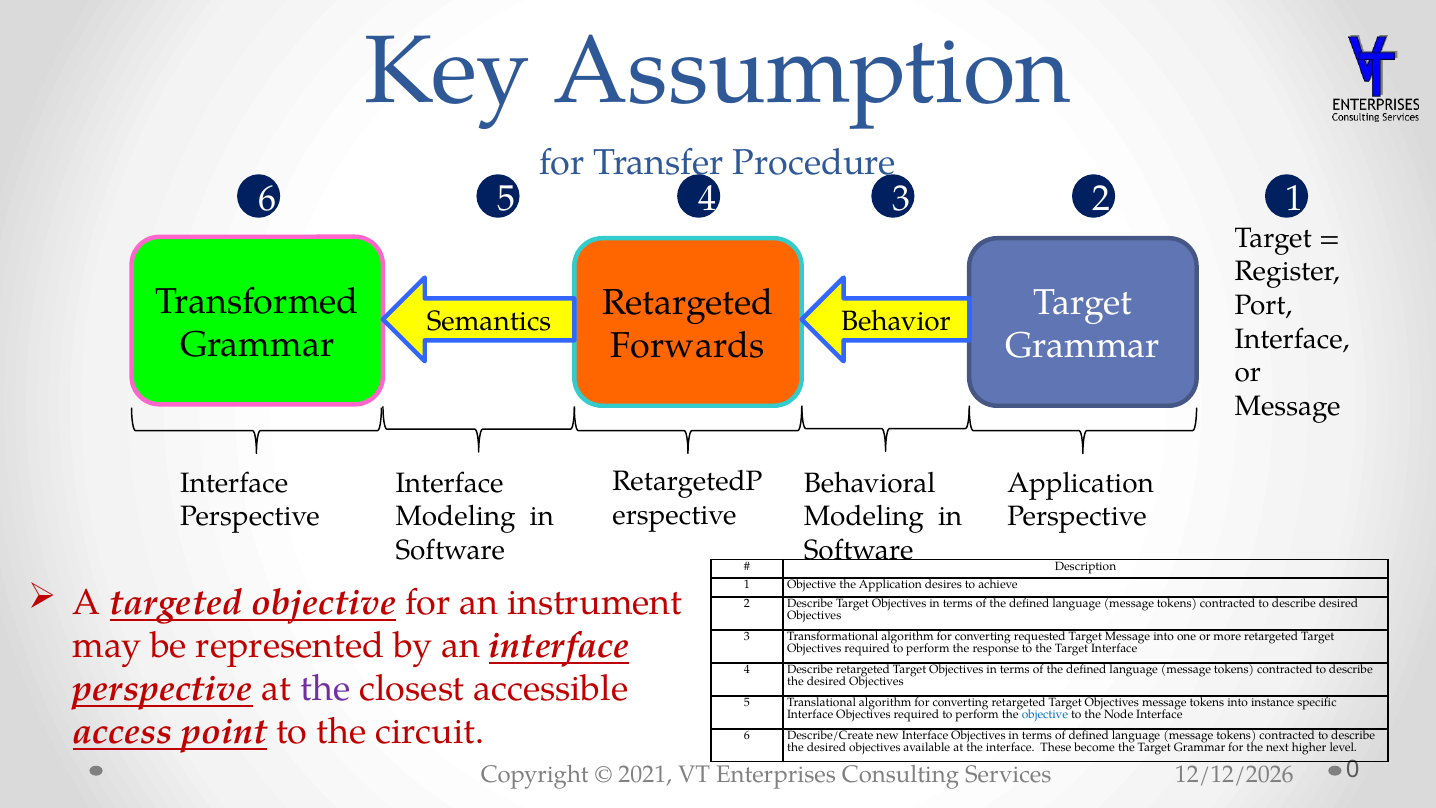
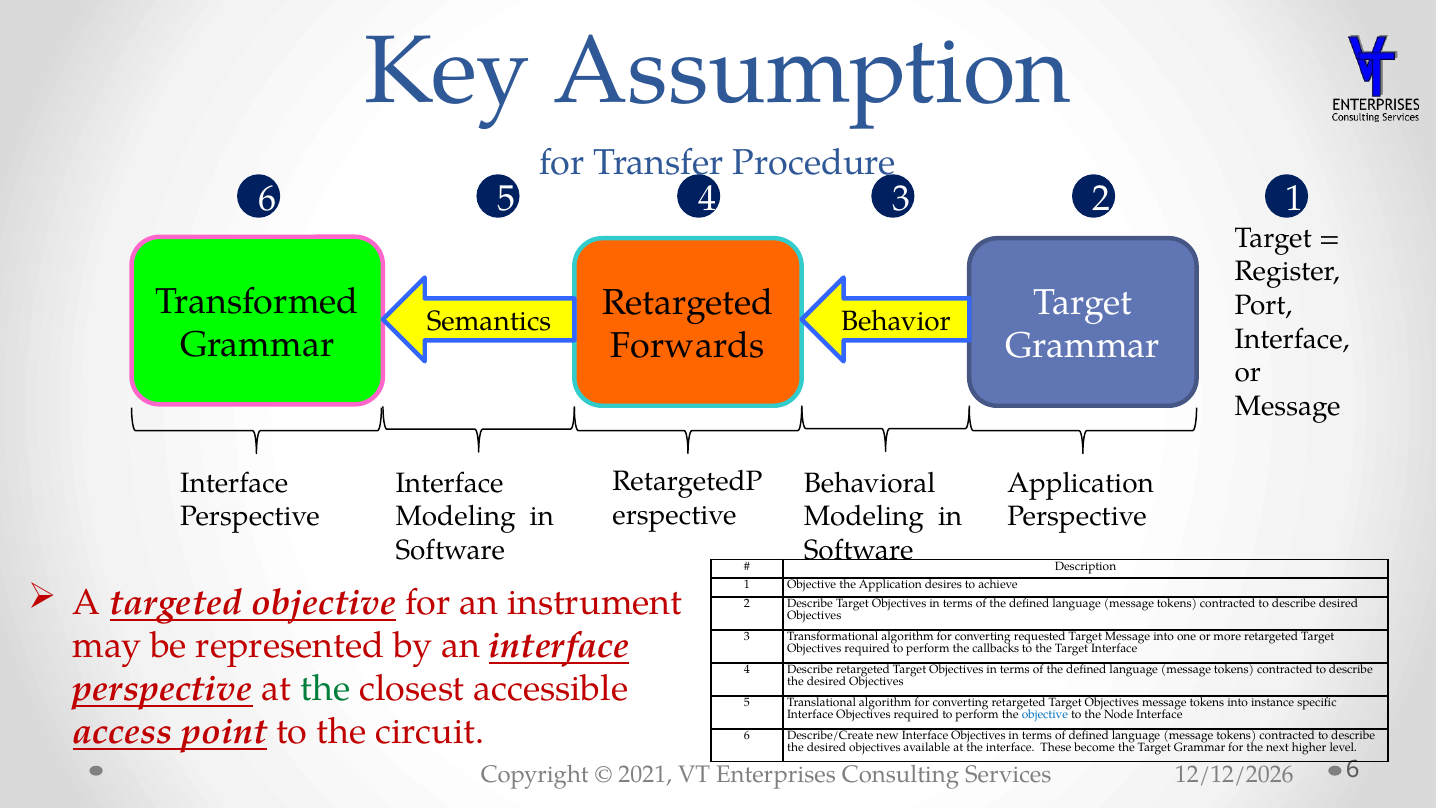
response: response -> callbacks (996, 648)
the colour: purple -> green (325, 689)
0: 0 -> 6 (1353, 770)
